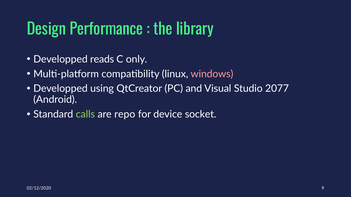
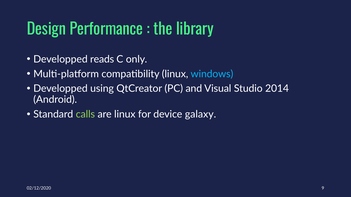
windows colour: pink -> light blue (212, 74)
2077: 2077 -> 2014 (277, 89)
are repo: repo -> linux (125, 115)
socket: socket -> galaxy (200, 115)
